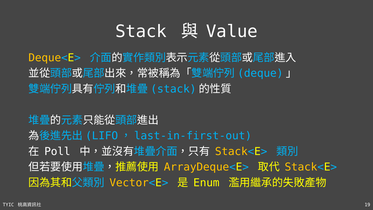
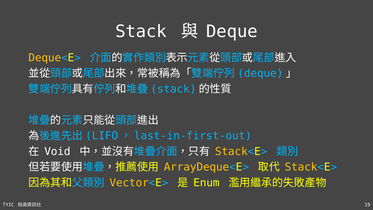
Value: Value -> Deque (232, 31)
Poll: Poll -> Void (57, 151)
